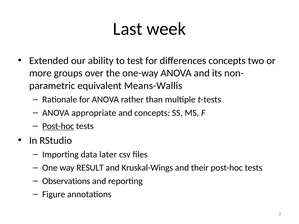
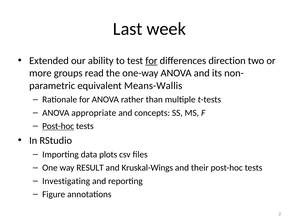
for underline: none -> present (151, 61)
differences concepts: concepts -> direction (227, 61)
over: over -> read (94, 73)
later: later -> plots (108, 155)
Observations: Observations -> Investigating (66, 181)
